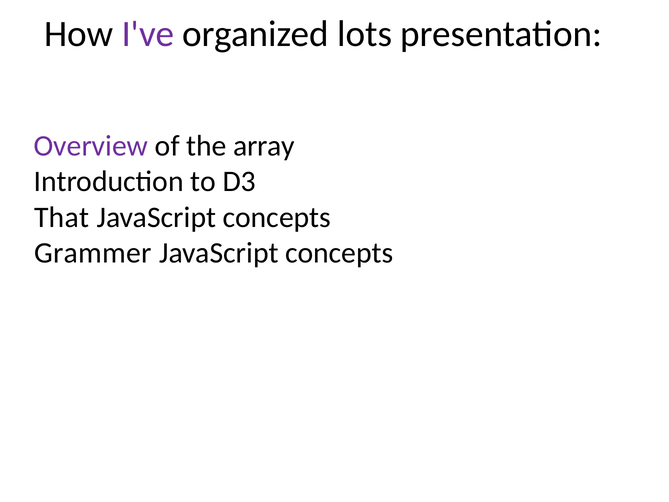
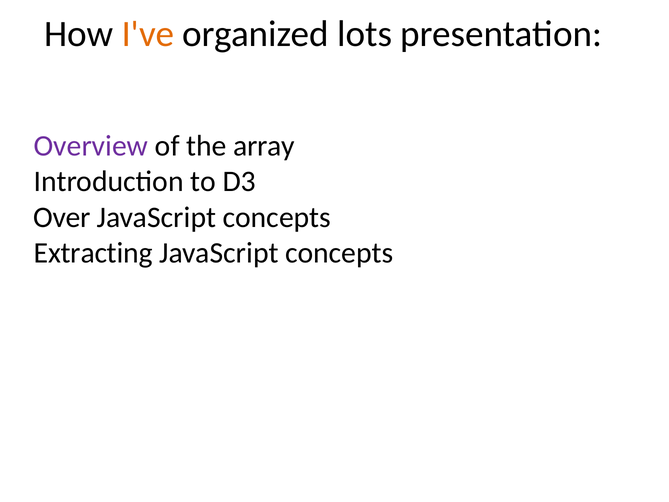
I've colour: purple -> orange (148, 34)
That: That -> Over (62, 217)
Grammer: Grammer -> Extracting (93, 253)
